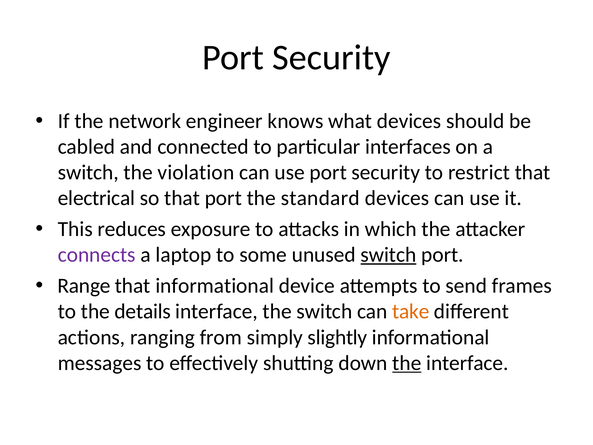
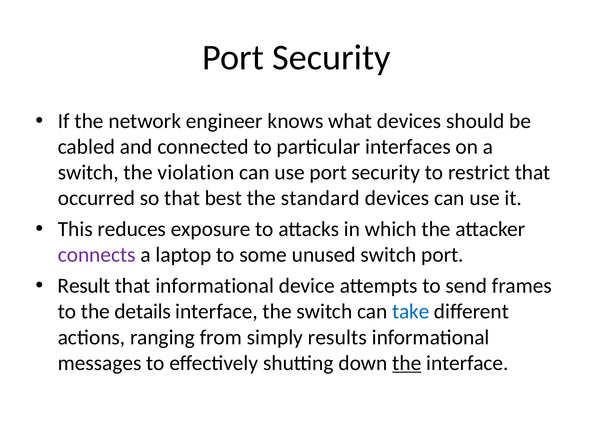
electrical: electrical -> occurred (96, 198)
that port: port -> best (223, 198)
switch underline: present -> none (388, 255)
Range: Range -> Result (84, 286)
take colour: orange -> blue (411, 311)
slightly: slightly -> results (337, 337)
